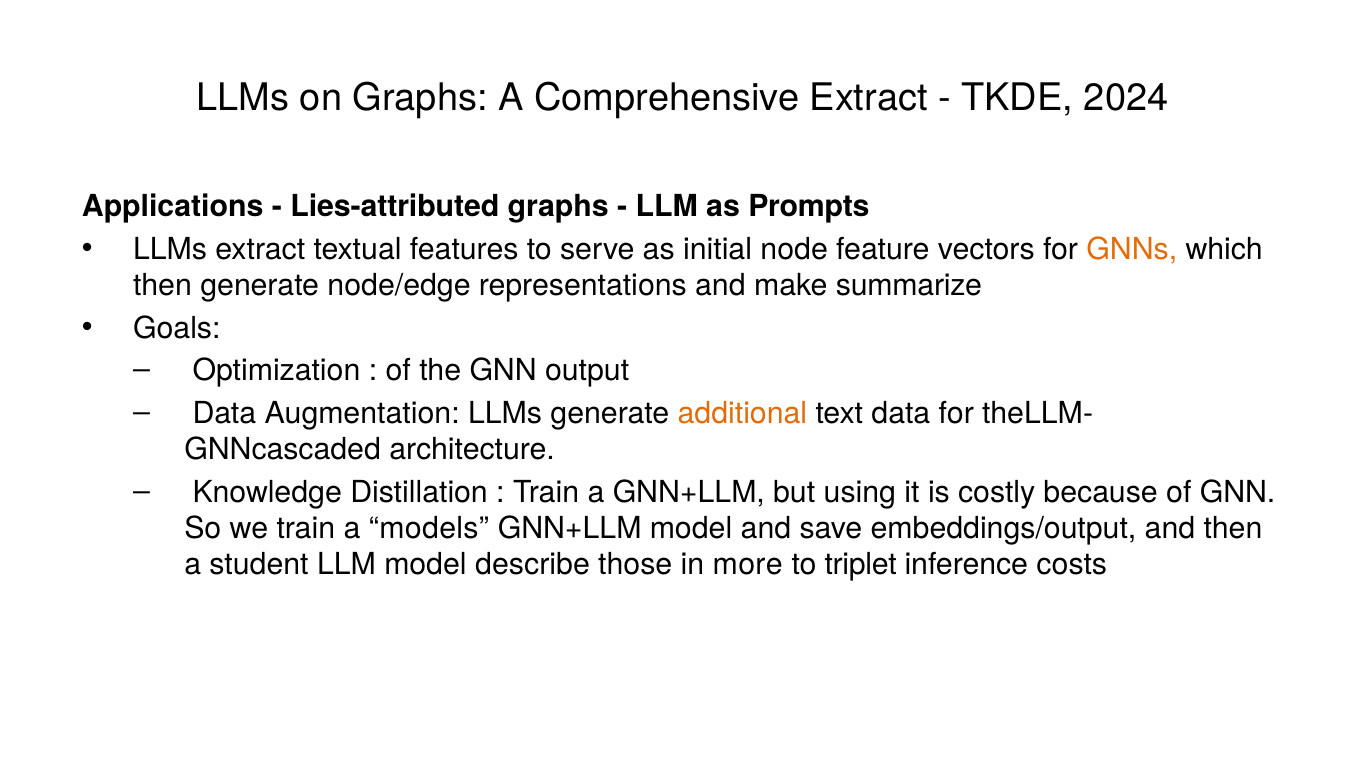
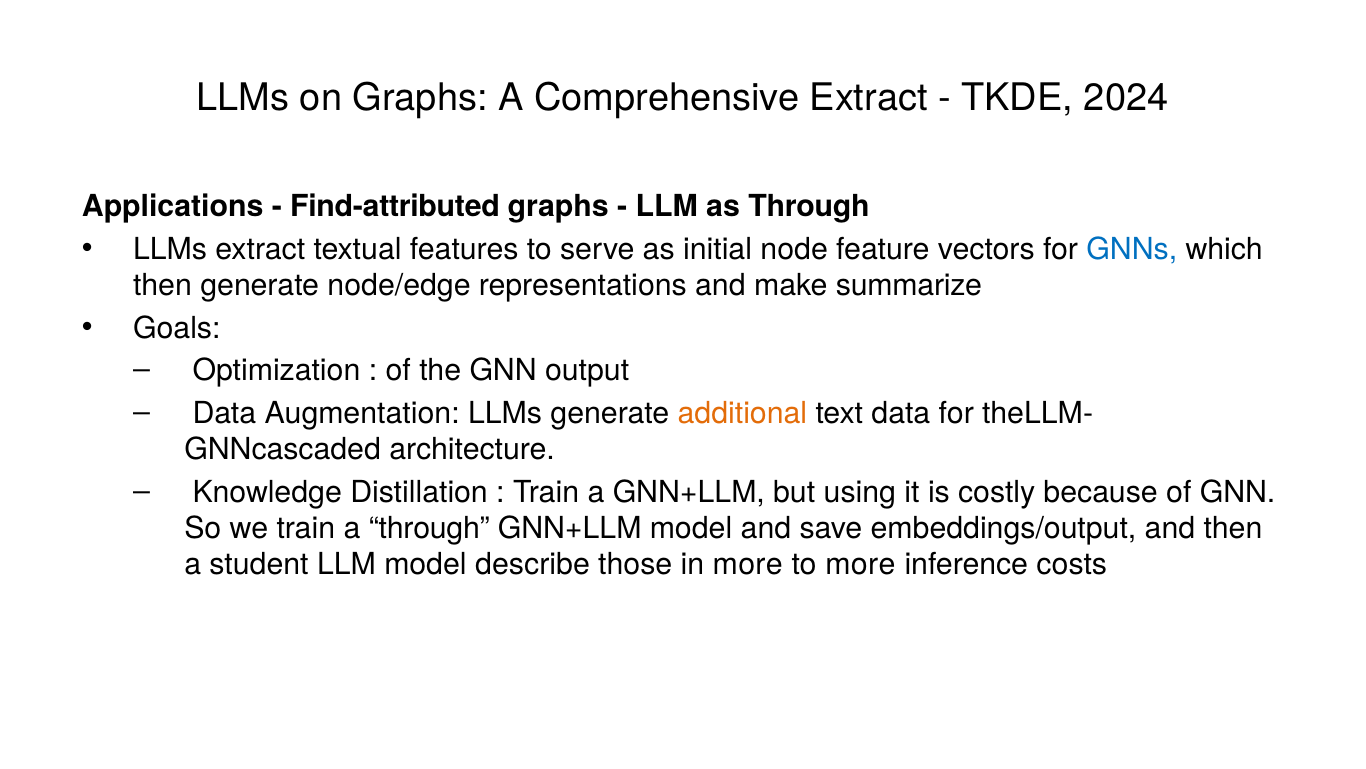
Lies-attributed: Lies-attributed -> Find-attributed (395, 206)
as Prompts: Prompts -> Through (809, 206)
GNNs colour: orange -> blue (1132, 249)
a models: models -> through (429, 528)
to triplet: triplet -> more (860, 565)
